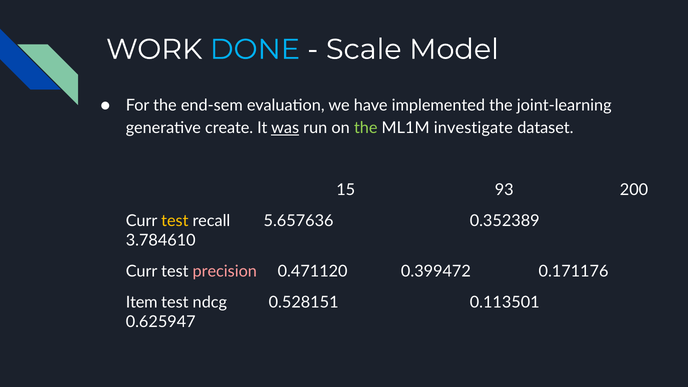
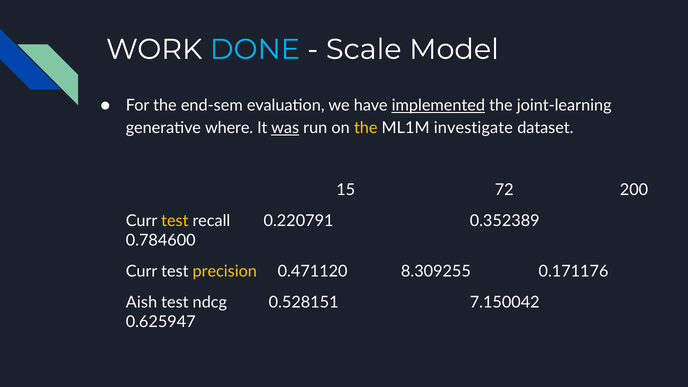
implemented underline: none -> present (438, 106)
create: create -> where (229, 128)
the colour: light green -> yellow (366, 128)
93: 93 -> 72 (504, 190)
5.657636: 5.657636 -> 0.220791 (299, 221)
3.784610: 3.784610 -> 0.784600 (161, 240)
precision colour: pink -> yellow (225, 271)
0.399472: 0.399472 -> 8.309255 (436, 271)
Item: Item -> Aish (142, 302)
0.113501: 0.113501 -> 7.150042 (505, 302)
